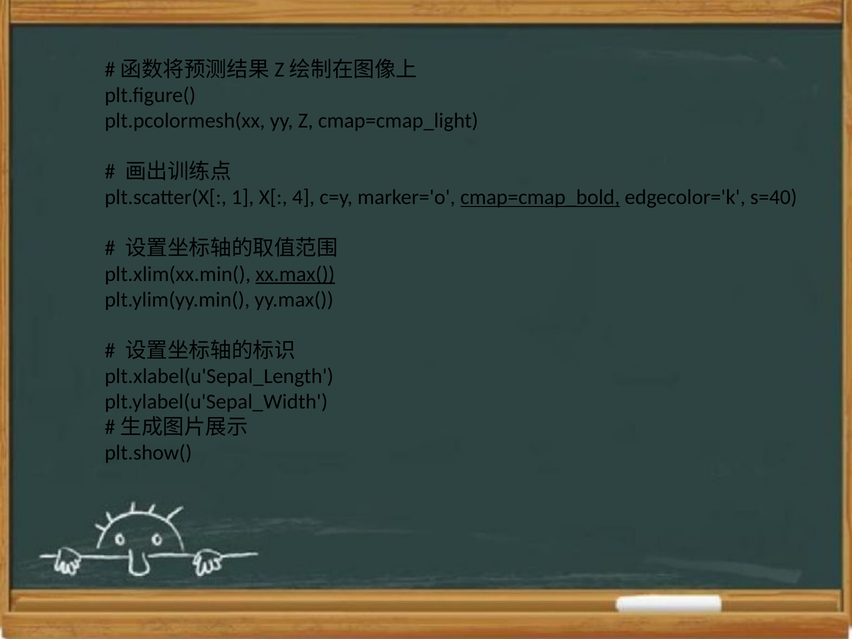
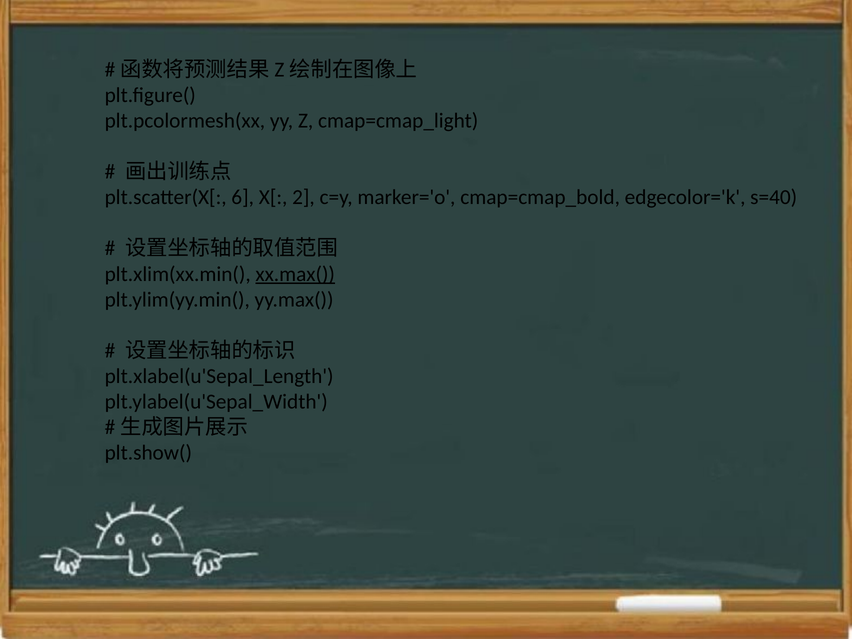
1: 1 -> 6 (243, 197)
4: 4 -> 2 (303, 197)
cmap=cmap_bold underline: present -> none (540, 197)
